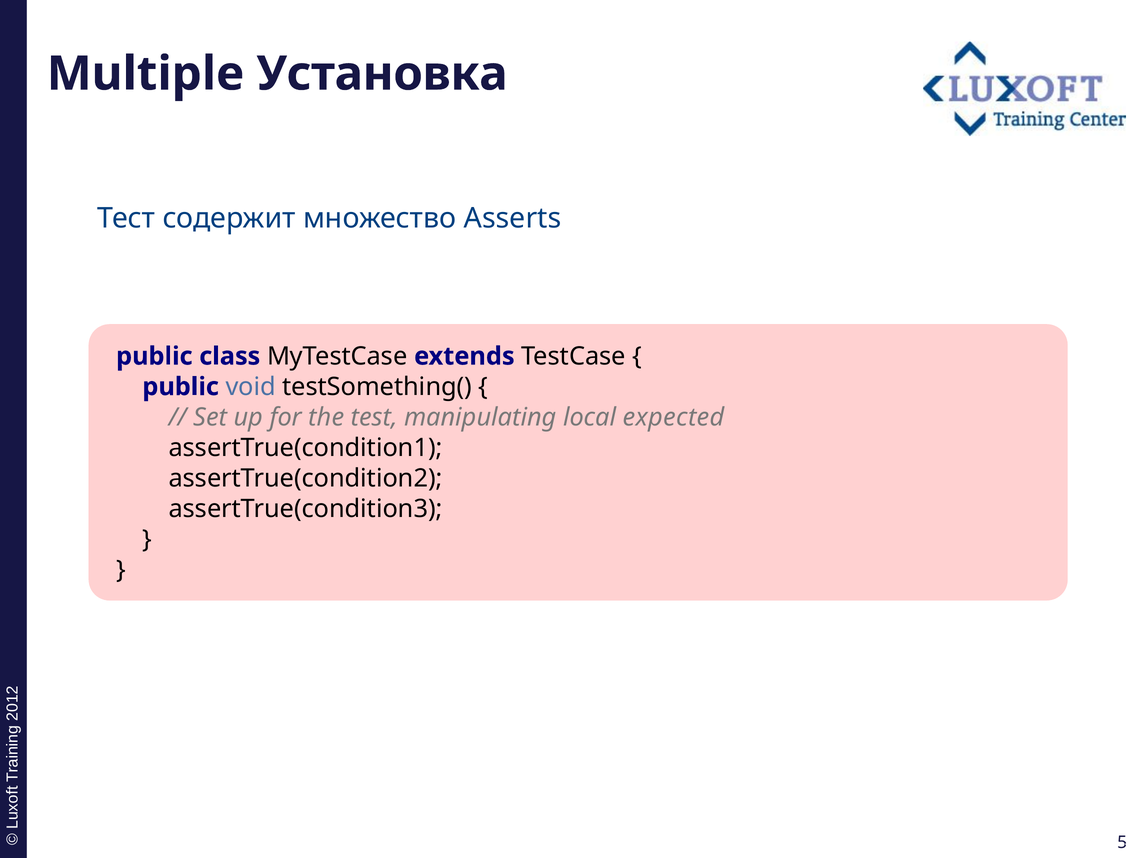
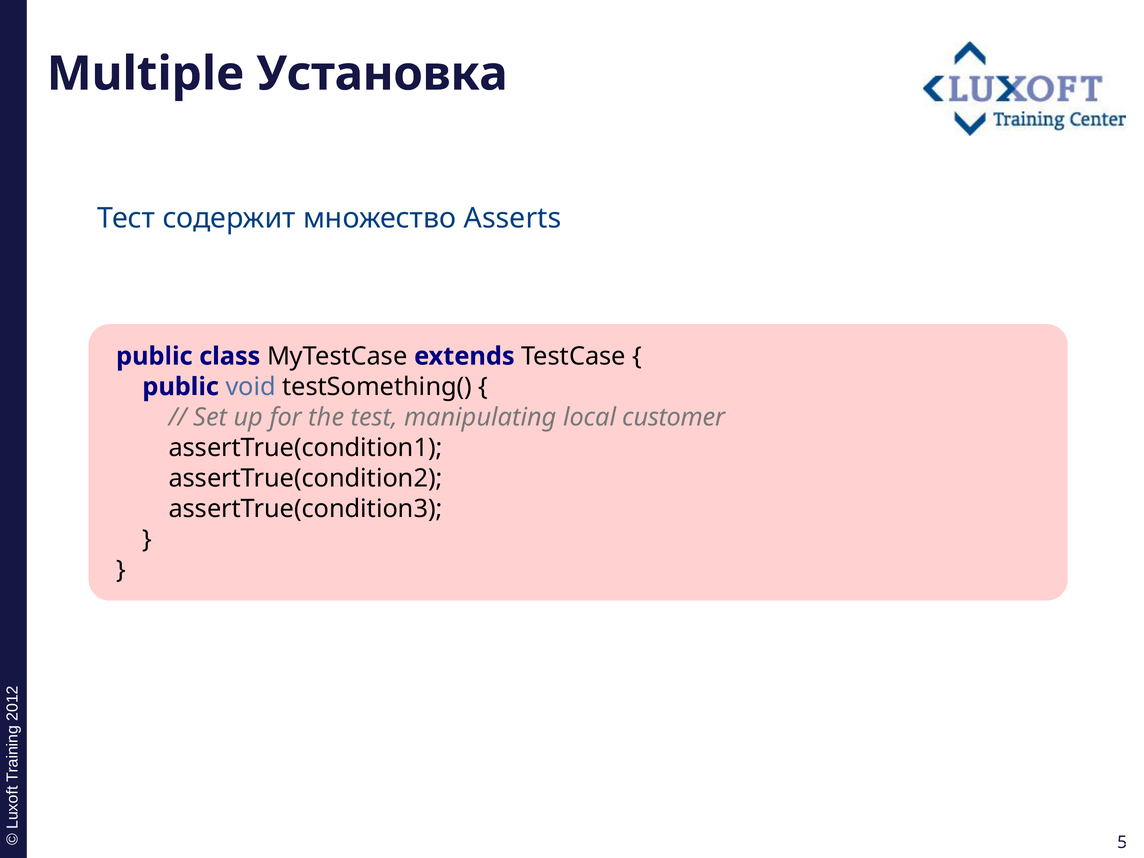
expected: expected -> customer (674, 417)
